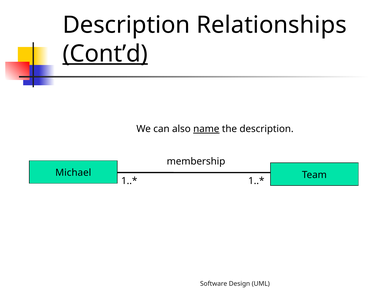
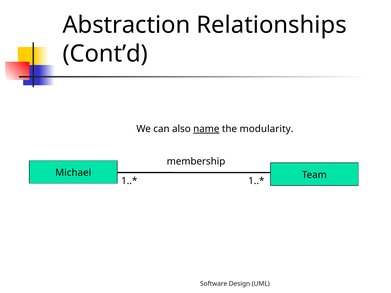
Description: Description -> Abstraction (126, 25)
Cont’d underline: present -> none (105, 54)
the description: description -> modularity (267, 129)
